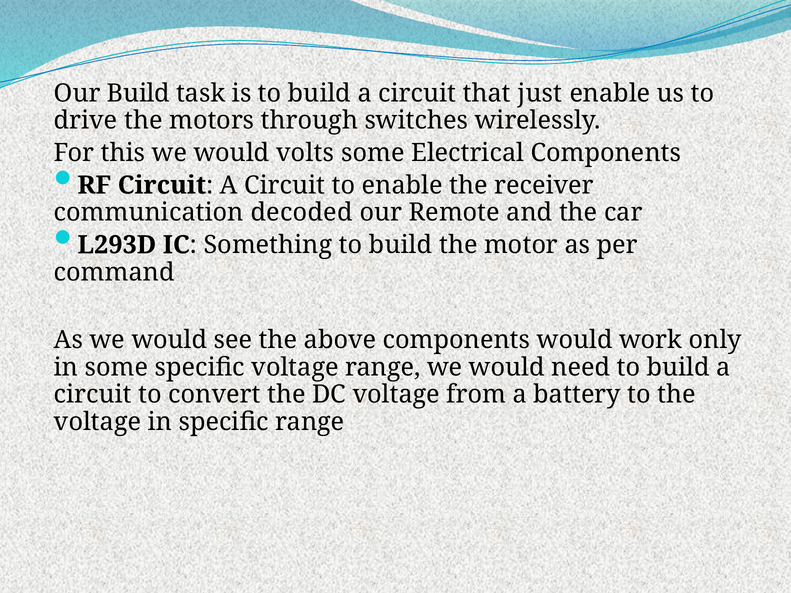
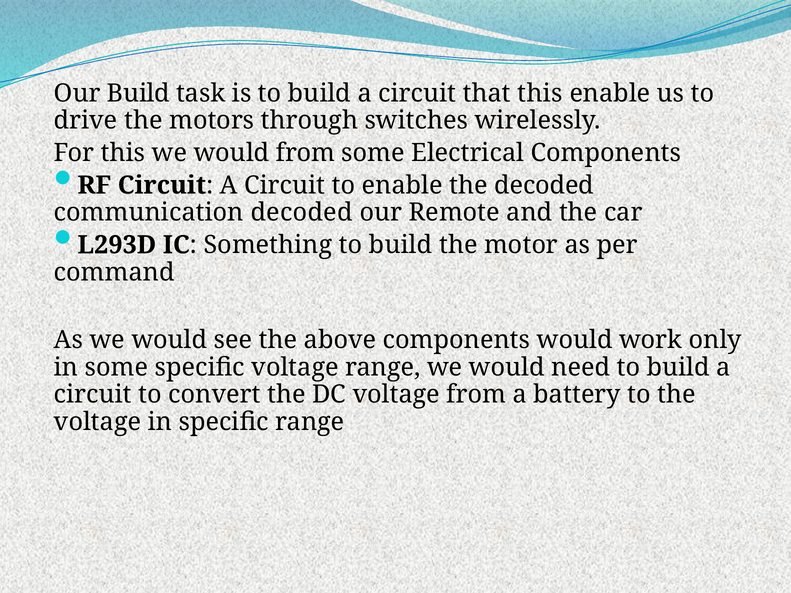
that just: just -> this (540, 93)
would volts: volts -> from (305, 153)
the receiver: receiver -> decoded (544, 185)
